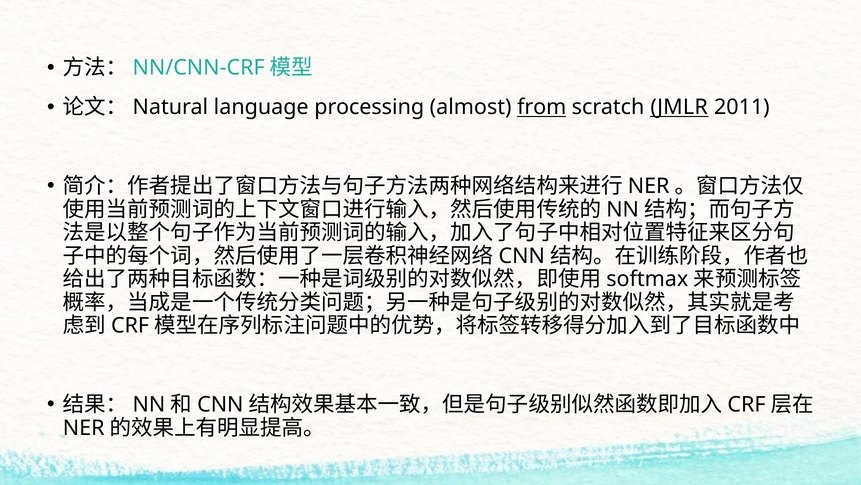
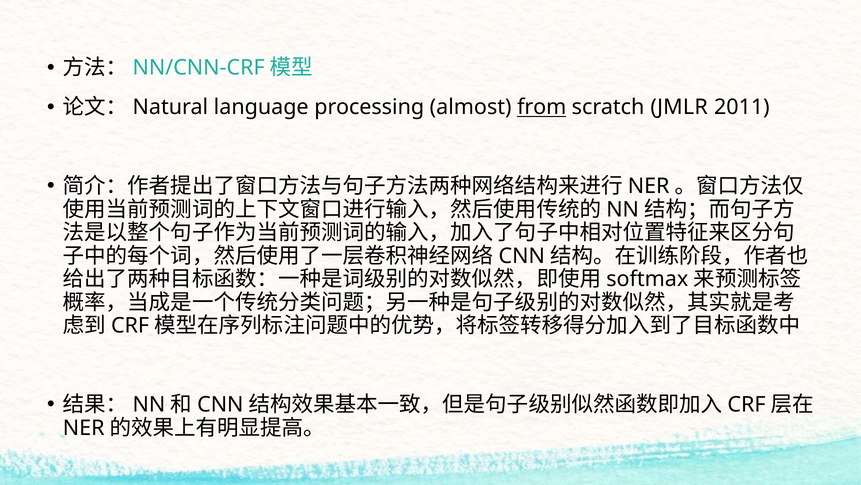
JMLR underline: present -> none (679, 107)
